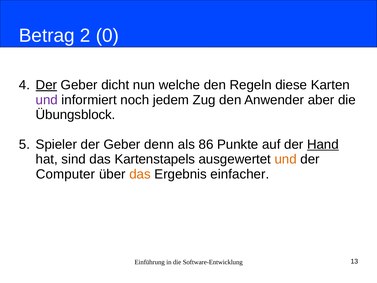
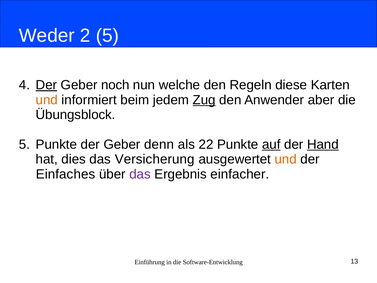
Betrag: Betrag -> Weder (47, 36)
2 0: 0 -> 5 (107, 36)
dicht: dicht -> noch (115, 85)
und colour: purple -> orange (47, 100)
noch: noch -> beim (135, 100)
Zug underline: none -> present (204, 100)
Spieler: Spieler -> Punkte (56, 144)
86: 86 -> 22 (206, 144)
auf underline: none -> present (271, 144)
sind: sind -> dies (74, 159)
Kartenstapels: Kartenstapels -> Versicherung (155, 159)
Computer: Computer -> Einfaches (65, 174)
das colour: orange -> purple (140, 174)
